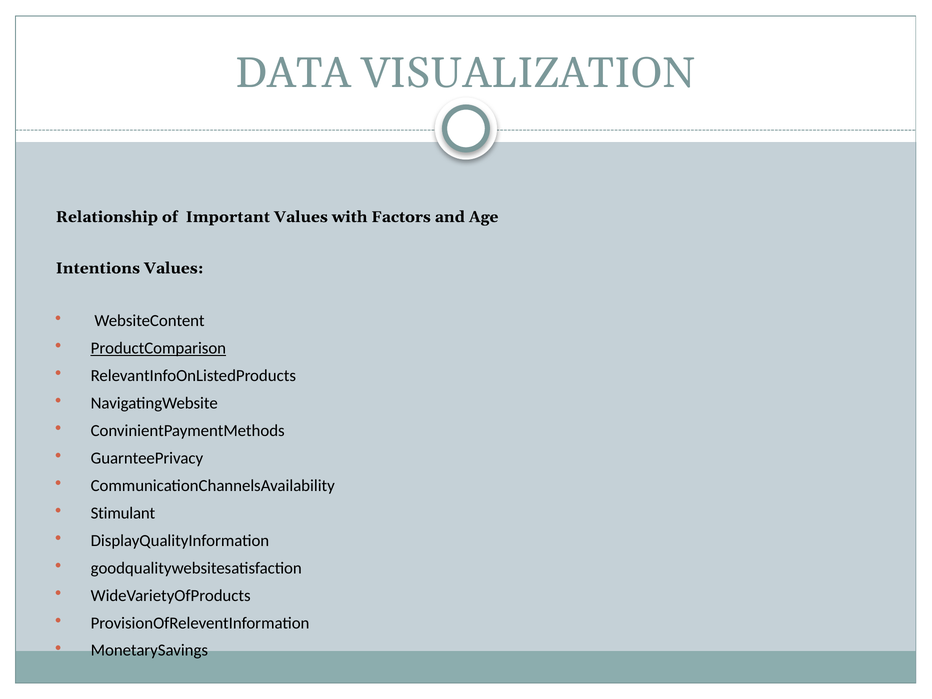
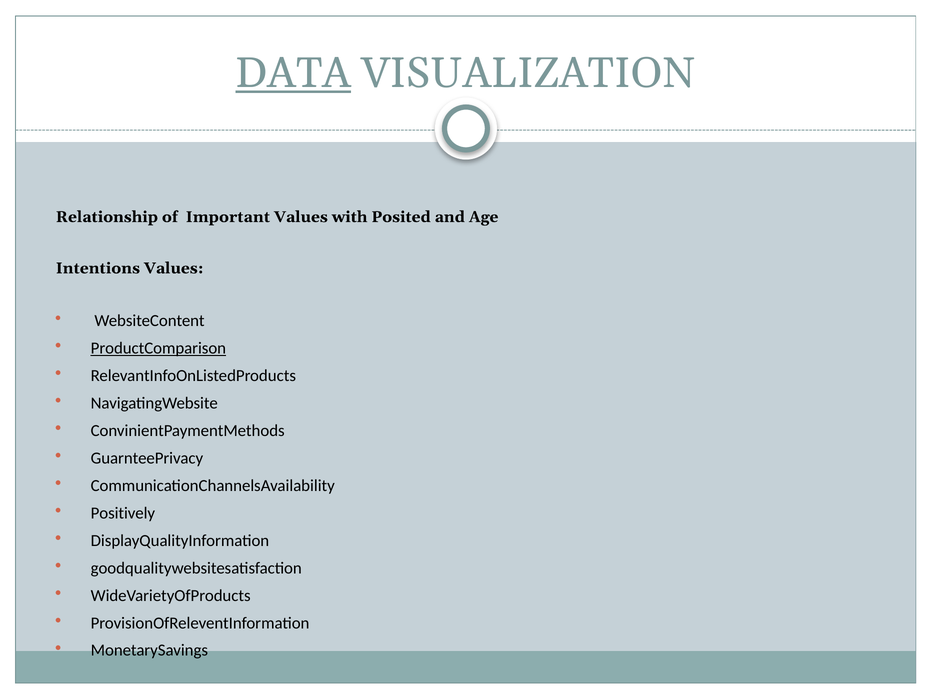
DATA underline: none -> present (293, 73)
Factors: Factors -> Posited (401, 217)
Stimulant: Stimulant -> Positively (123, 513)
